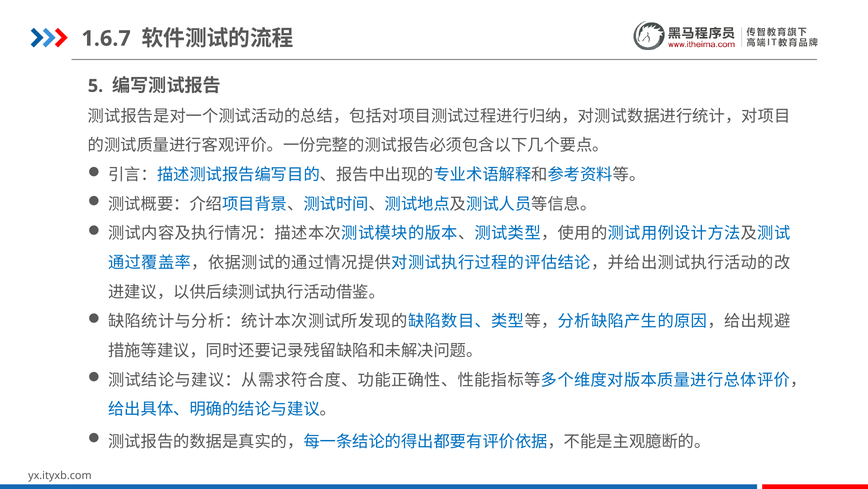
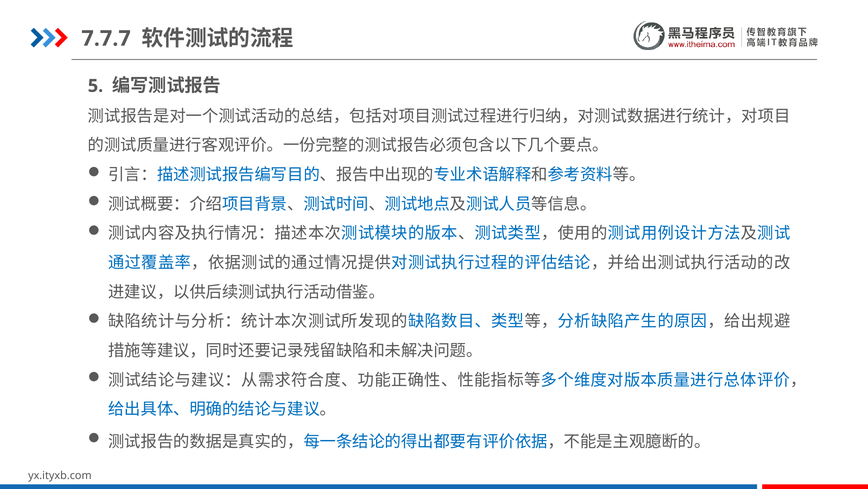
1.6.7: 1.6.7 -> 7.7.7 (106, 39)
